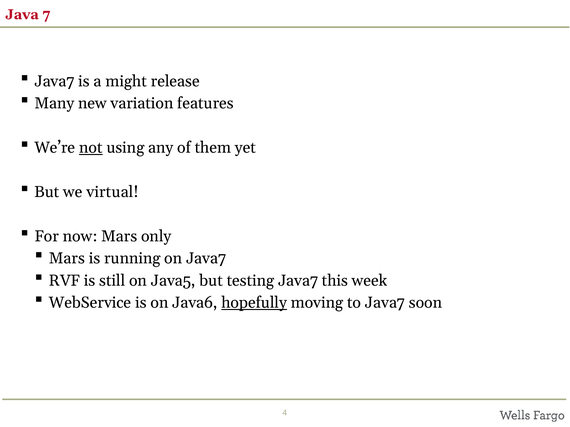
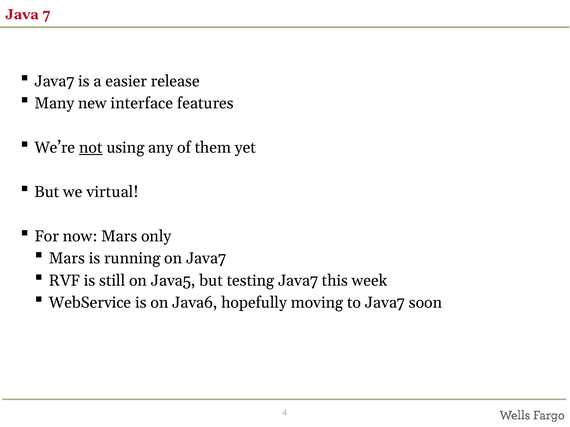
might: might -> easier (126, 81)
variation: variation -> interface (142, 103)
hopefully underline: present -> none (254, 303)
